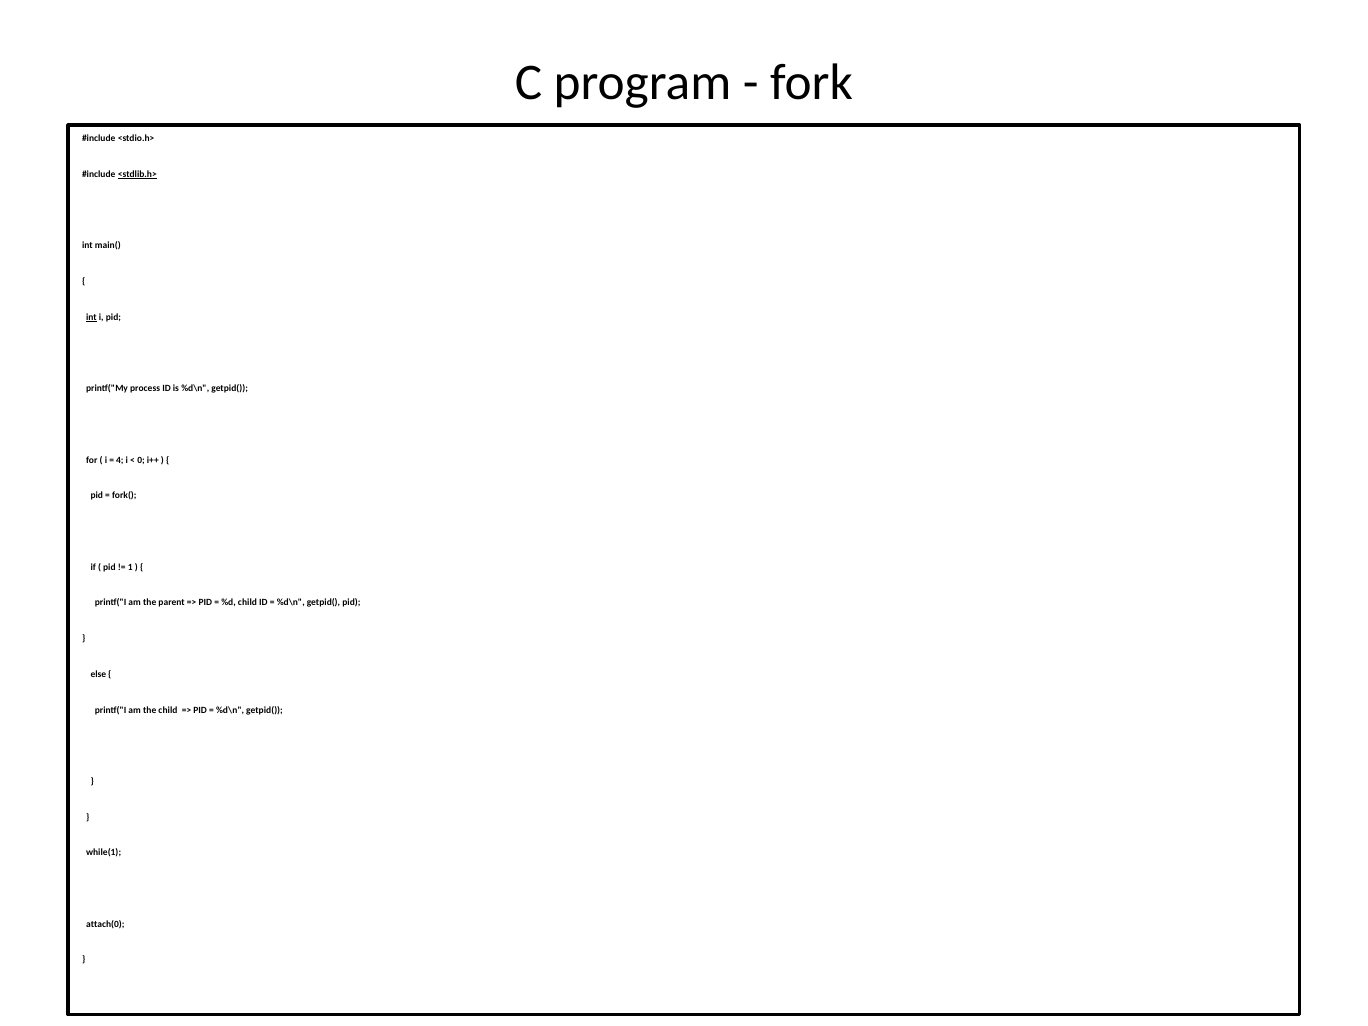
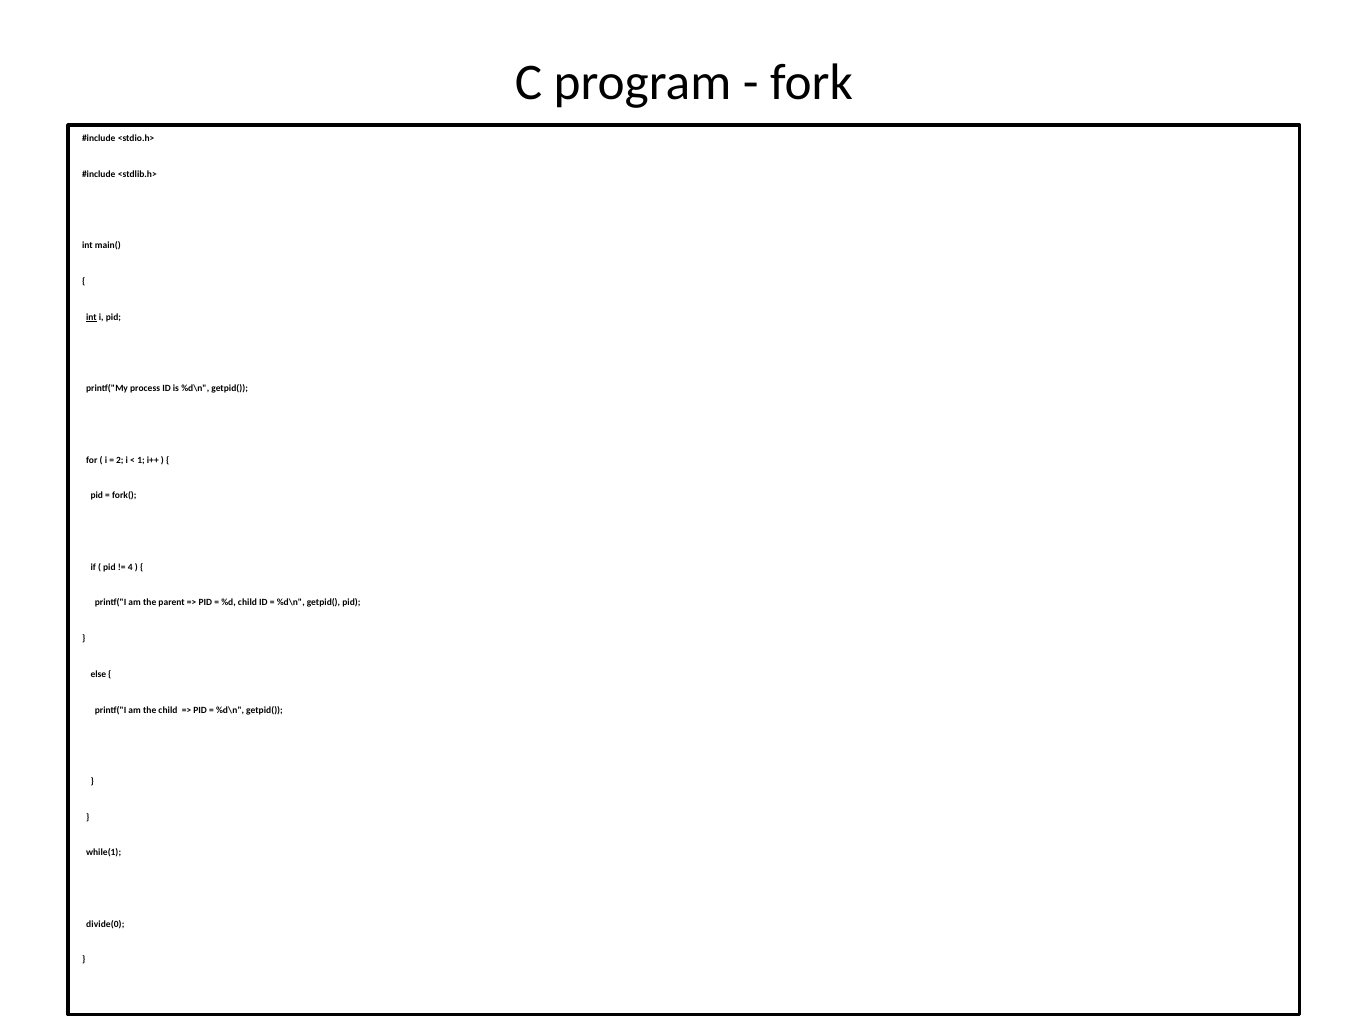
<stdlib.h> underline: present -> none (137, 174)
4: 4 -> 2 (120, 460)
0: 0 -> 1 (141, 460)
1: 1 -> 4 (130, 567)
attach(0: attach(0 -> divide(0 (105, 924)
